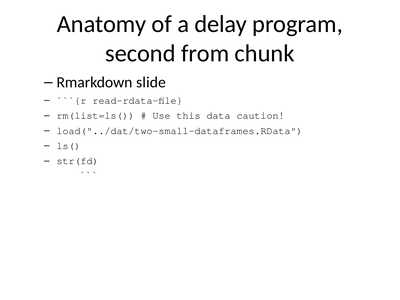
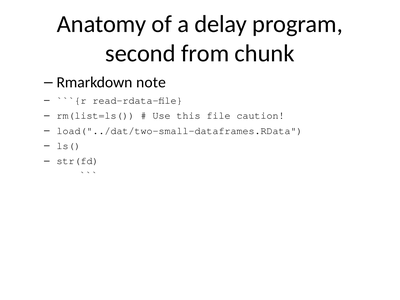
slide: slide -> note (151, 82)
data: data -> file (219, 116)
